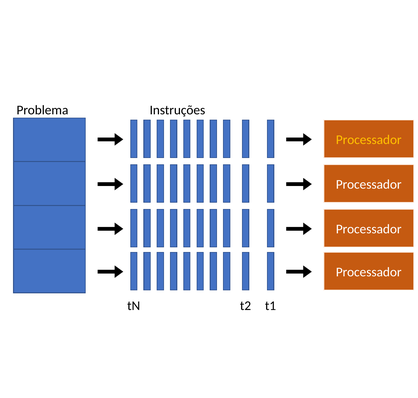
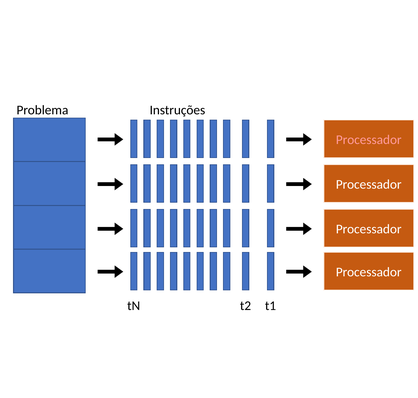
Processador colour: yellow -> pink (369, 140)
